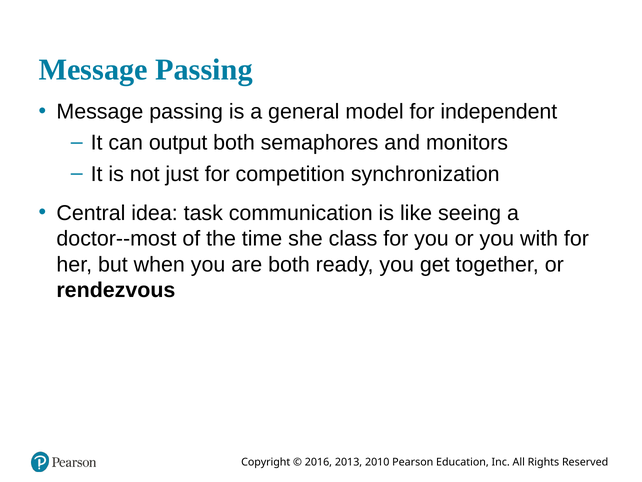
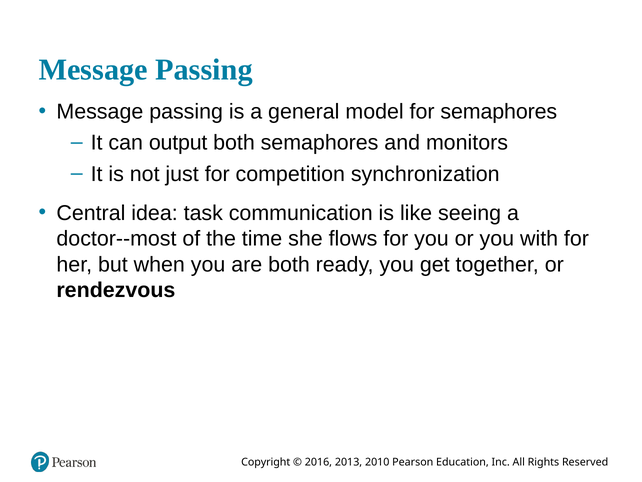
for independent: independent -> semaphores (499, 112)
class: class -> flows (353, 239)
